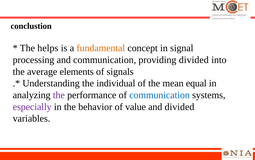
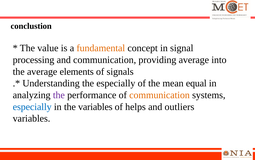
helps: helps -> value (48, 48)
providing divided: divided -> average (194, 60)
the individual: individual -> especially (116, 83)
communication colour: blue -> orange (160, 95)
especially colour: purple -> blue (32, 106)
the behavior: behavior -> variables (95, 106)
value: value -> helps (136, 106)
and divided: divided -> outliers (179, 106)
